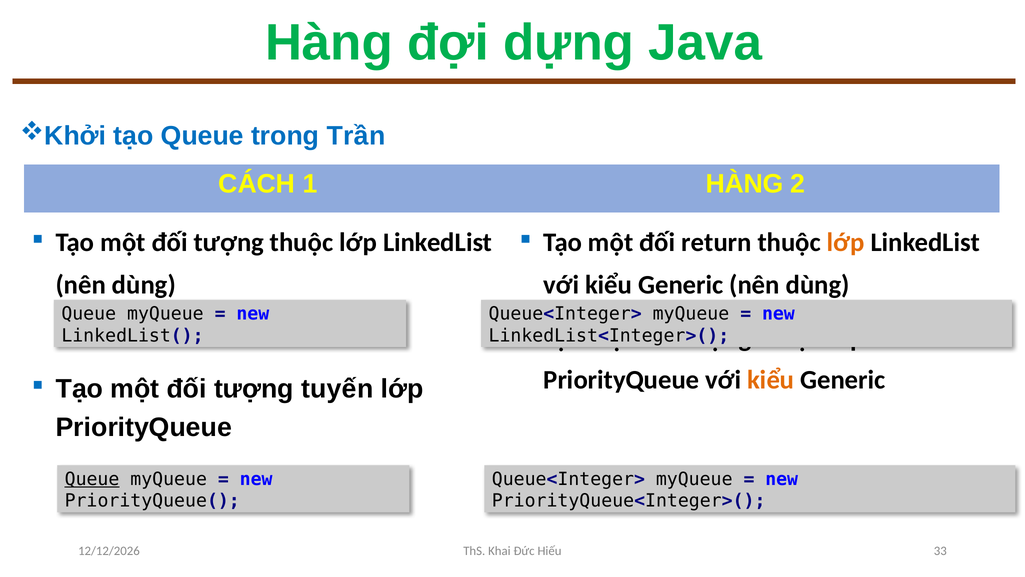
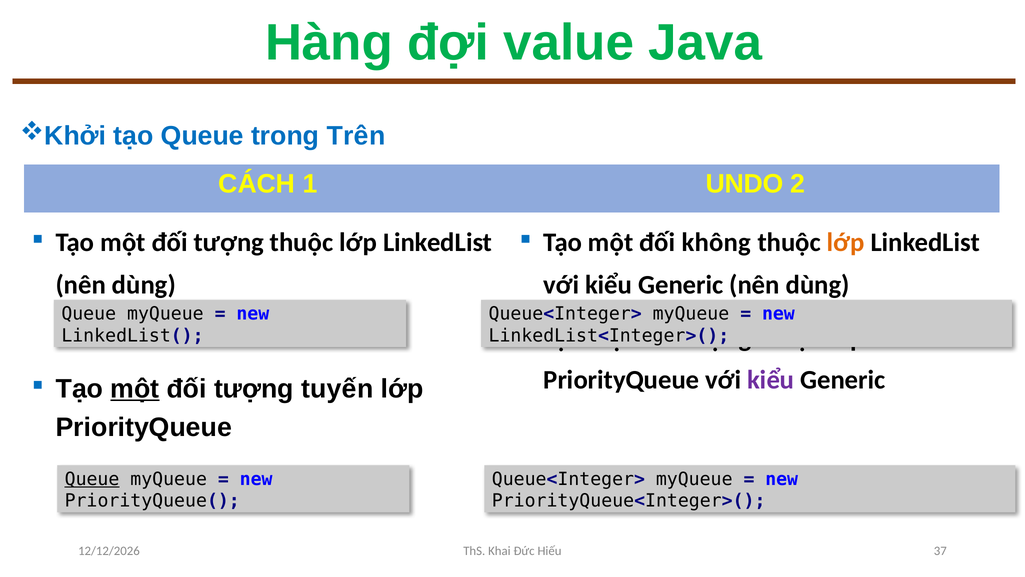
dựng: dựng -> value (569, 43)
Trần: Trần -> Trên (356, 136)
1 HÀNG: HÀNG -> UNDO (745, 184)
return: return -> không (716, 242)
kiểu colour: orange -> purple (771, 380)
một underline: none -> present (135, 388)
33: 33 -> 37 (940, 550)
